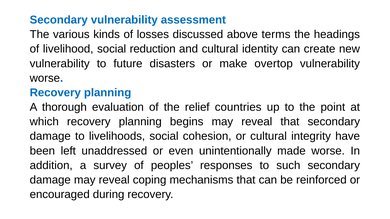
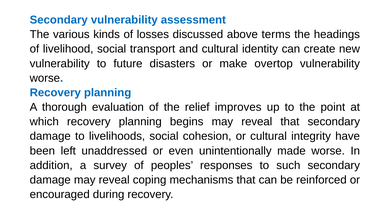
reduction: reduction -> transport (153, 49)
countries: countries -> improves (238, 107)
